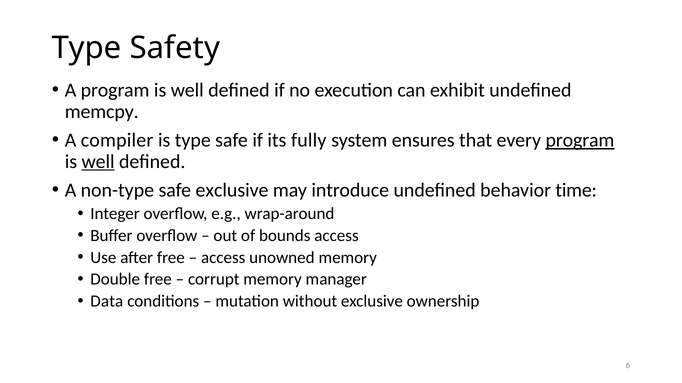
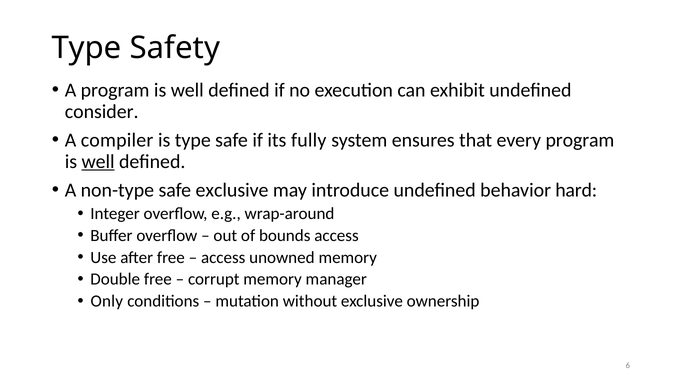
memcpy: memcpy -> consider (102, 112)
program underline: present -> none (580, 140)
time: time -> hard (576, 190)
Data: Data -> Only (107, 302)
